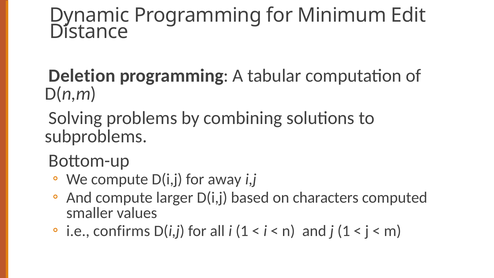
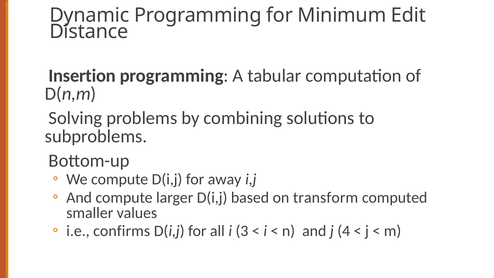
Deletion: Deletion -> Insertion (82, 76)
characters: characters -> transform (326, 197)
i 1: 1 -> 3 (242, 231)
j 1: 1 -> 4 (344, 231)
